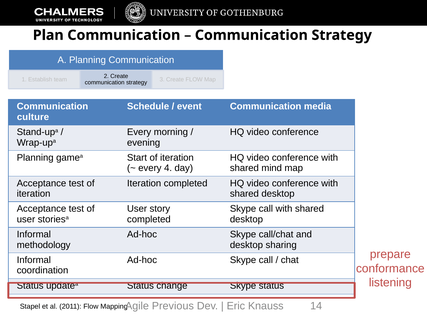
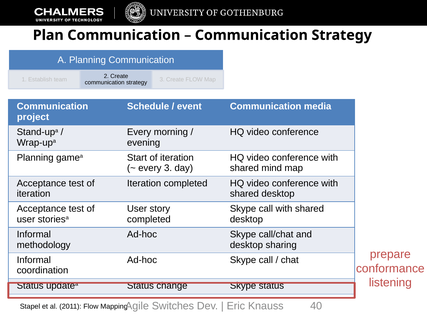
culture: culture -> project (33, 117)
every 4: 4 -> 3 (168, 168)
Previous: Previous -> Switches (173, 306)
14: 14 -> 40 (316, 306)
